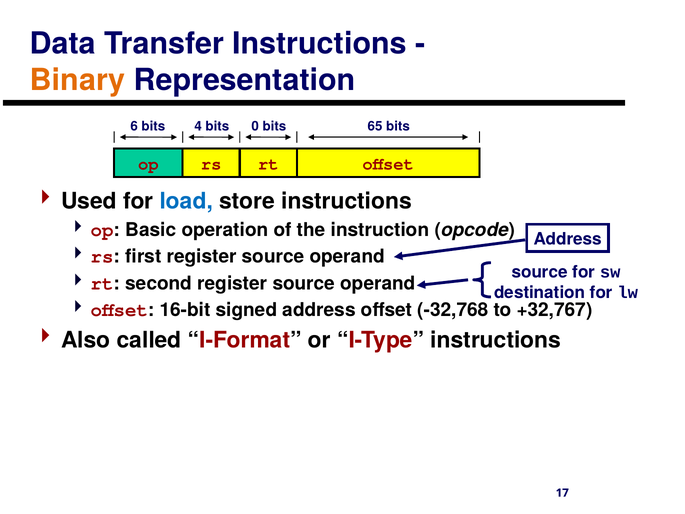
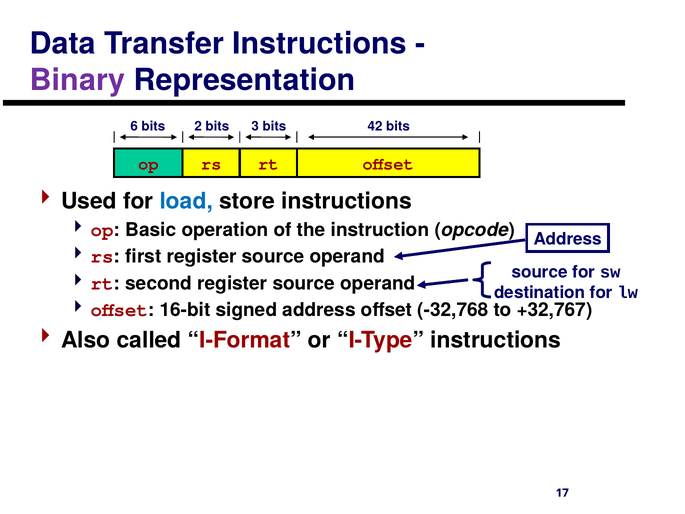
Binary colour: orange -> purple (77, 80)
4: 4 -> 2 (198, 126)
0: 0 -> 3 (255, 126)
65: 65 -> 42 (375, 126)
